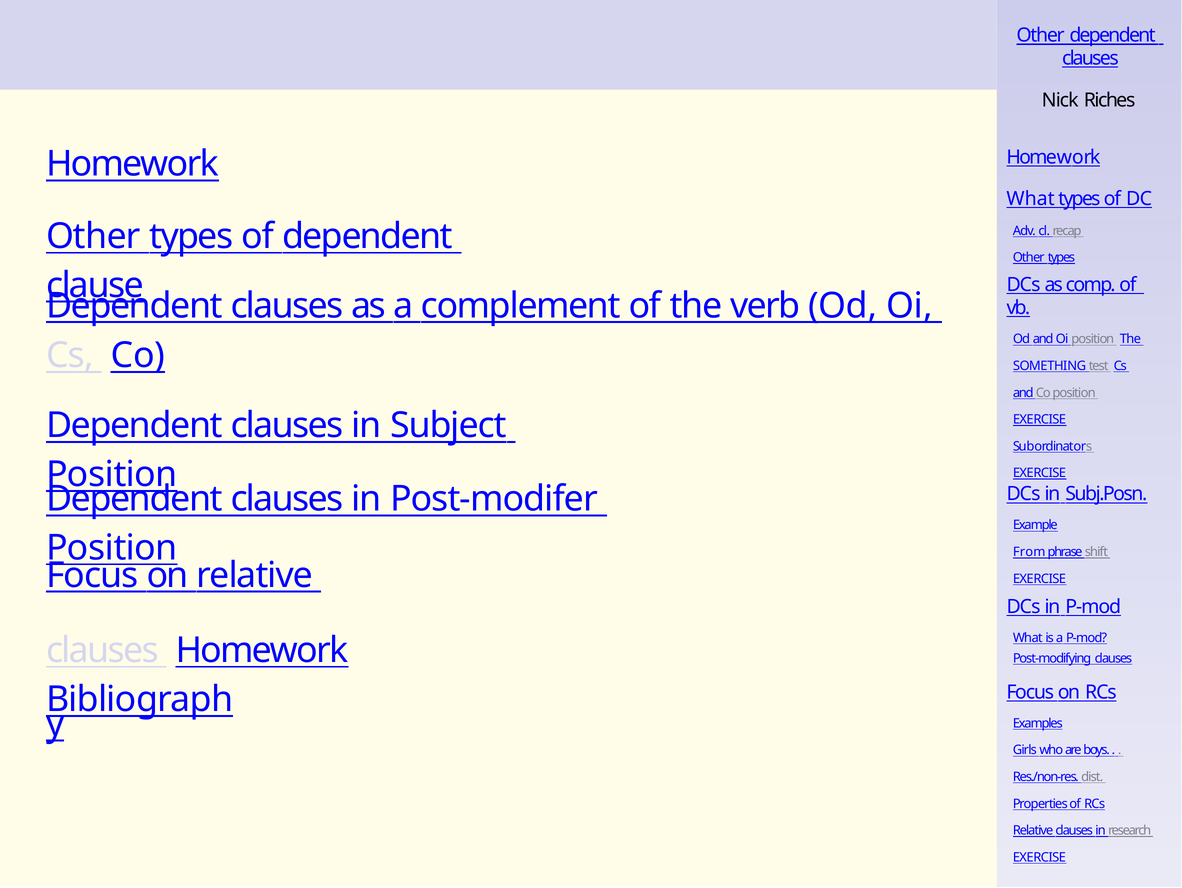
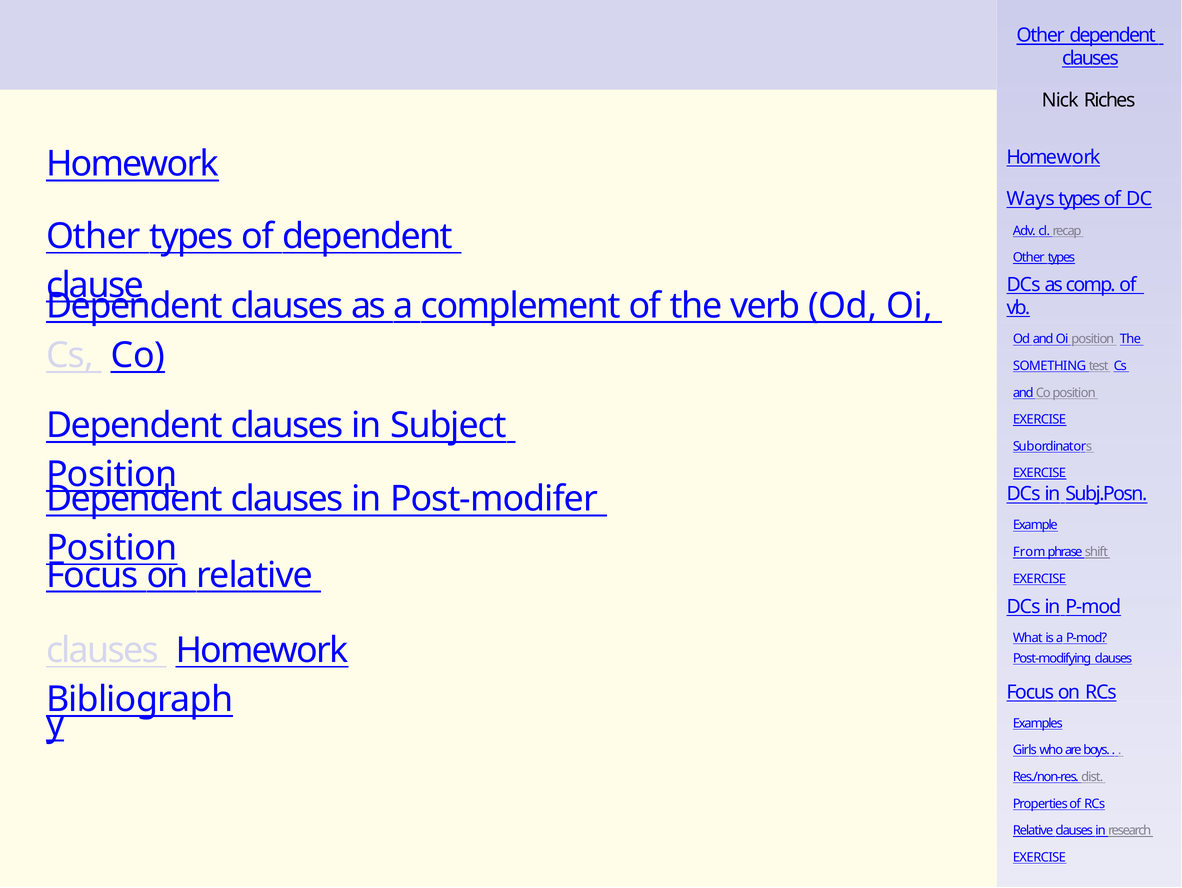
What: What -> Ways (1031, 198)
